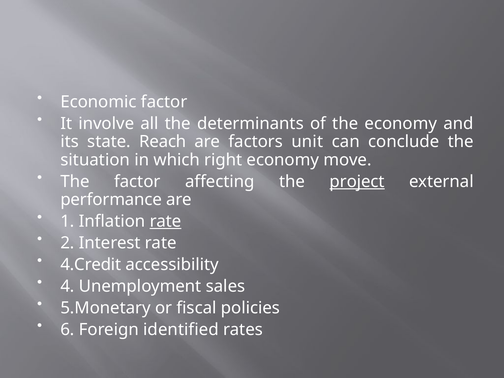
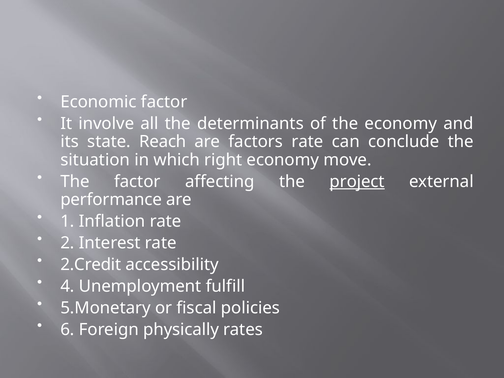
factors unit: unit -> rate (307, 142)
rate underline: present -> none (166, 221)
4.Credit: 4.Credit -> 2.Credit (91, 265)
sales: sales -> fulfill (225, 286)
identified: identified -> physically (181, 330)
